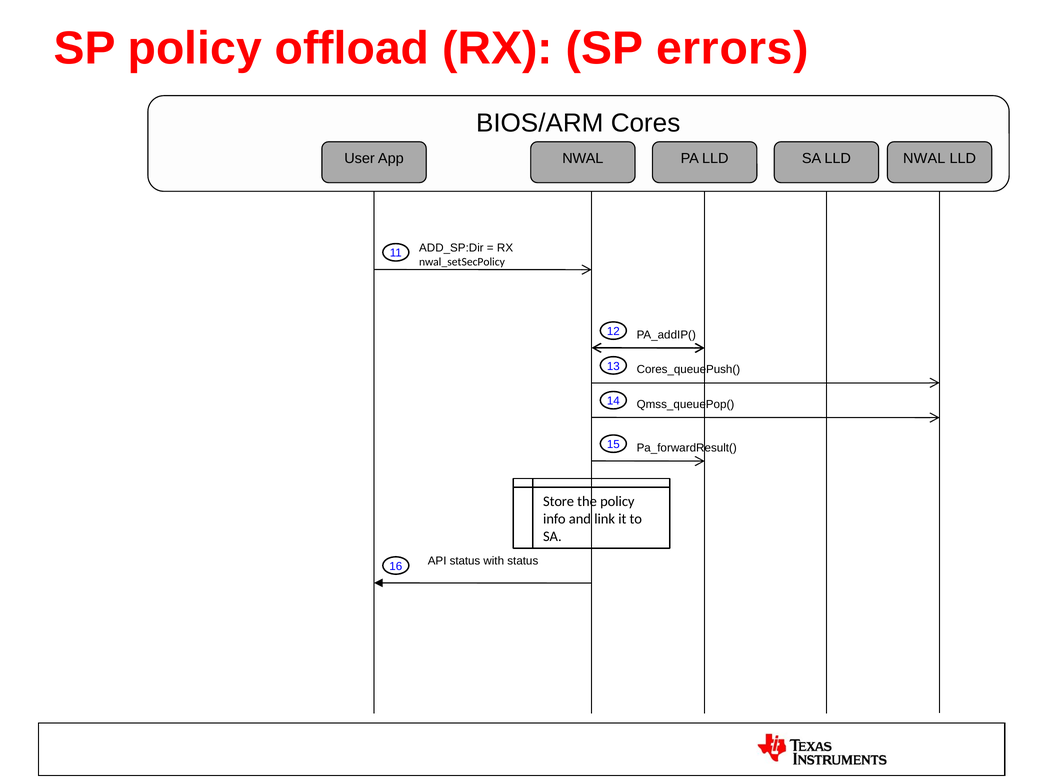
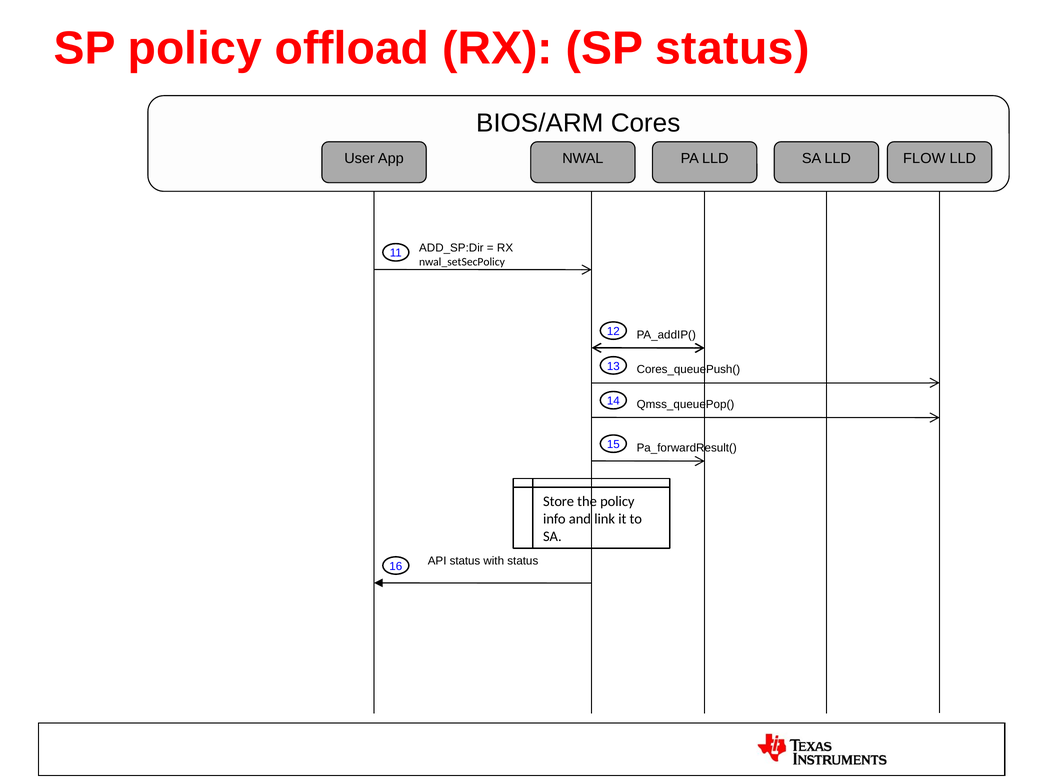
SP errors: errors -> status (732, 48)
PA LLD NWAL: NWAL -> FLOW (924, 159)
